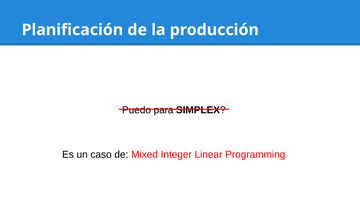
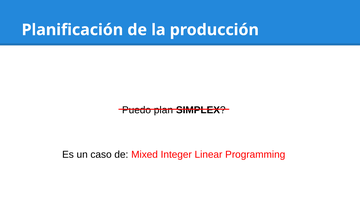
para: para -> plan (163, 110)
